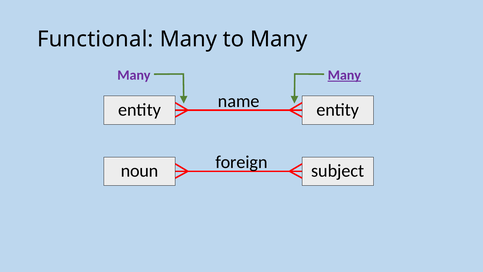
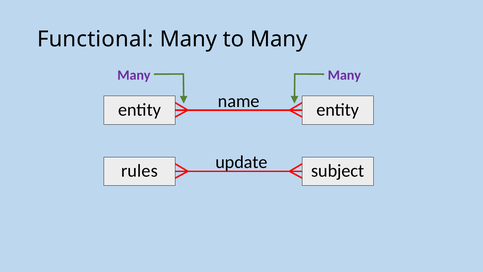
Many underline: present -> none (344, 75)
foreign: foreign -> update (241, 162)
noun: noun -> rules (139, 171)
